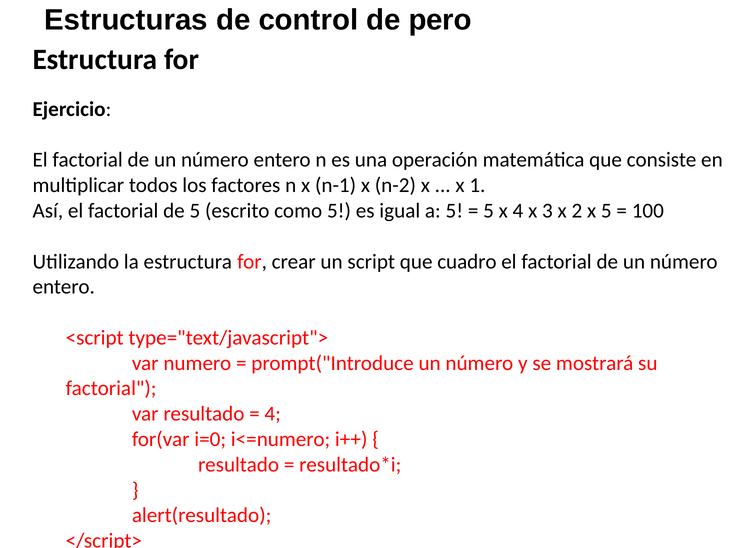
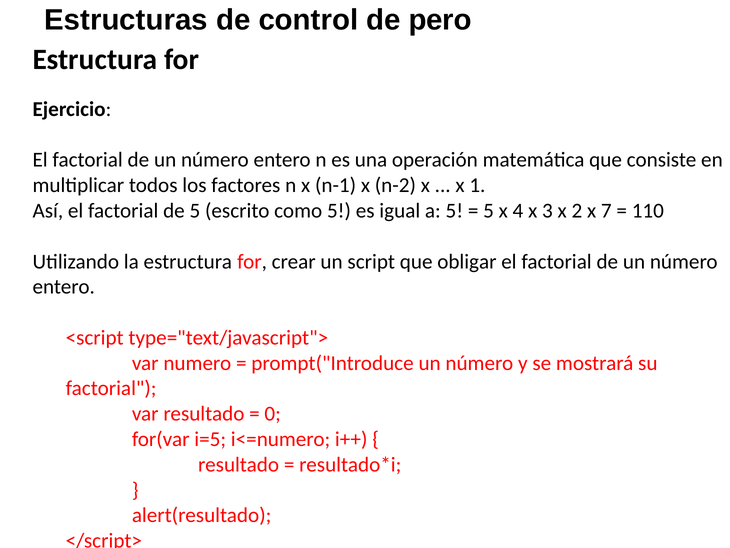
x 5: 5 -> 7 (606, 211)
100: 100 -> 110 (648, 211)
cuadro: cuadro -> obligar (467, 261)
4: 4 -> 0 (273, 413)
i=0: i=0 -> i=5 (210, 439)
